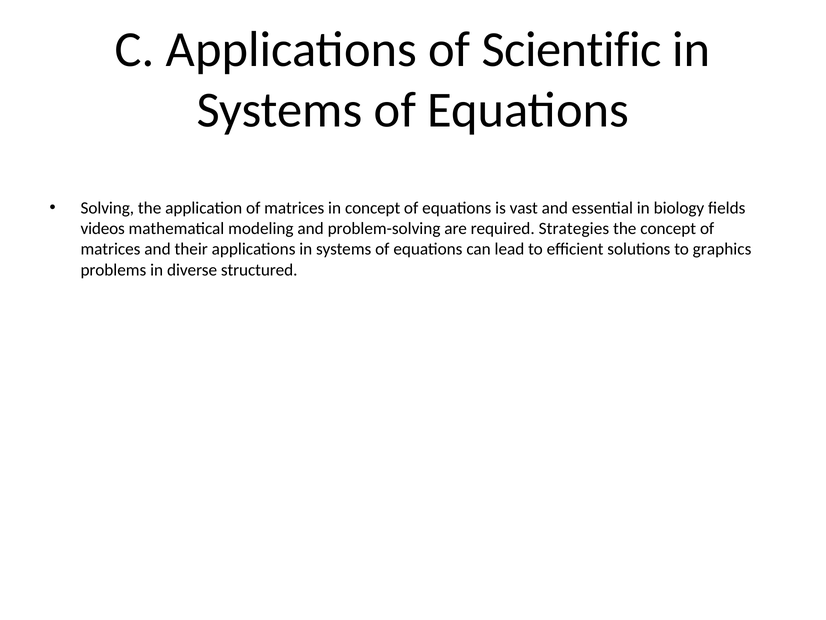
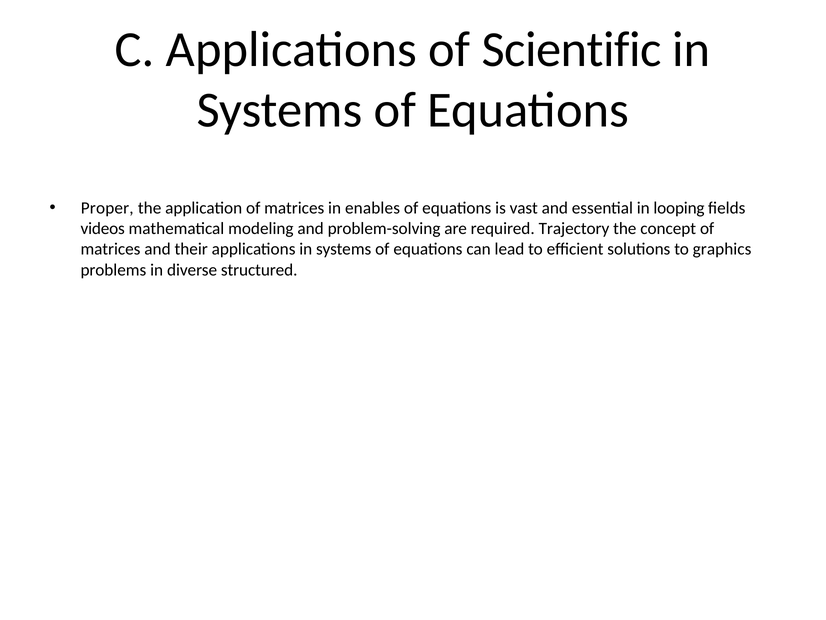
Solving: Solving -> Proper (107, 208)
in concept: concept -> enables (372, 208)
biology: biology -> looping (679, 208)
Strategies: Strategies -> Trajectory (574, 228)
